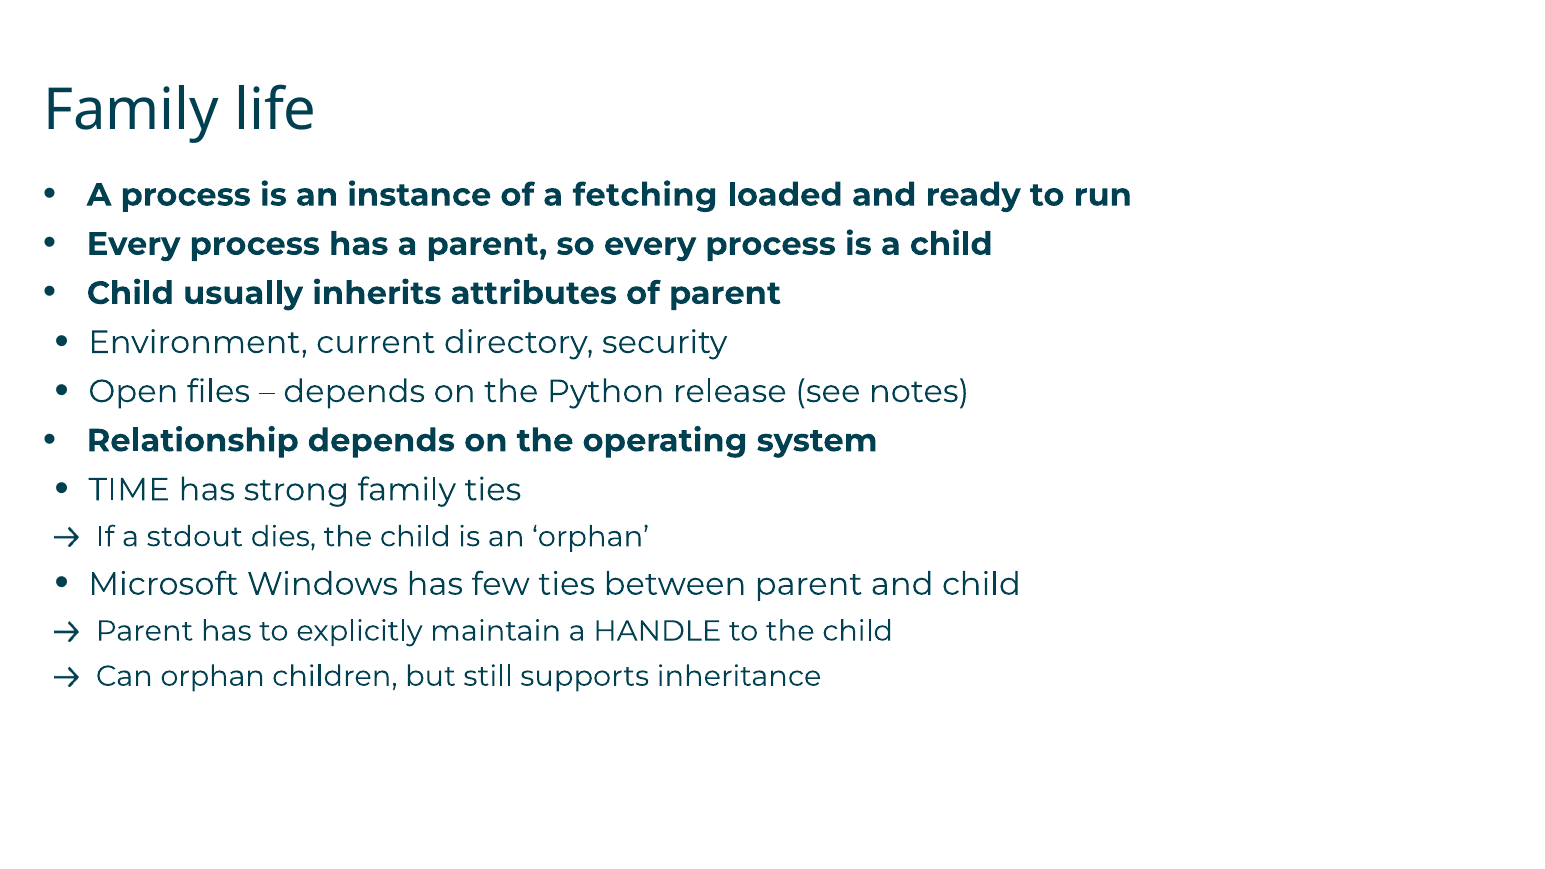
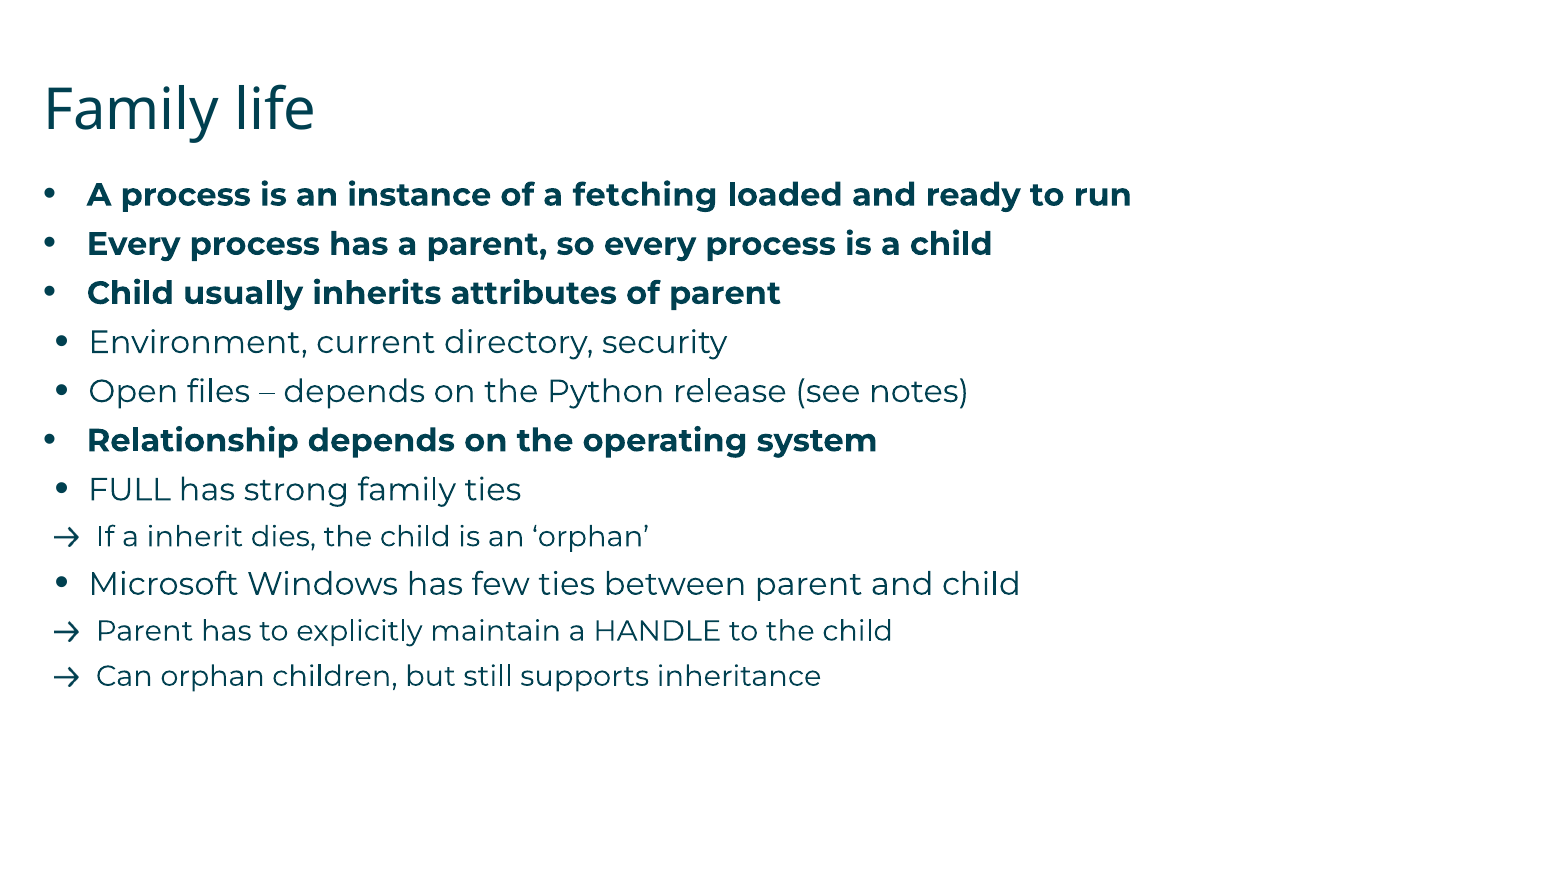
TIME: TIME -> FULL (129, 490)
stdout: stdout -> inherit (195, 537)
